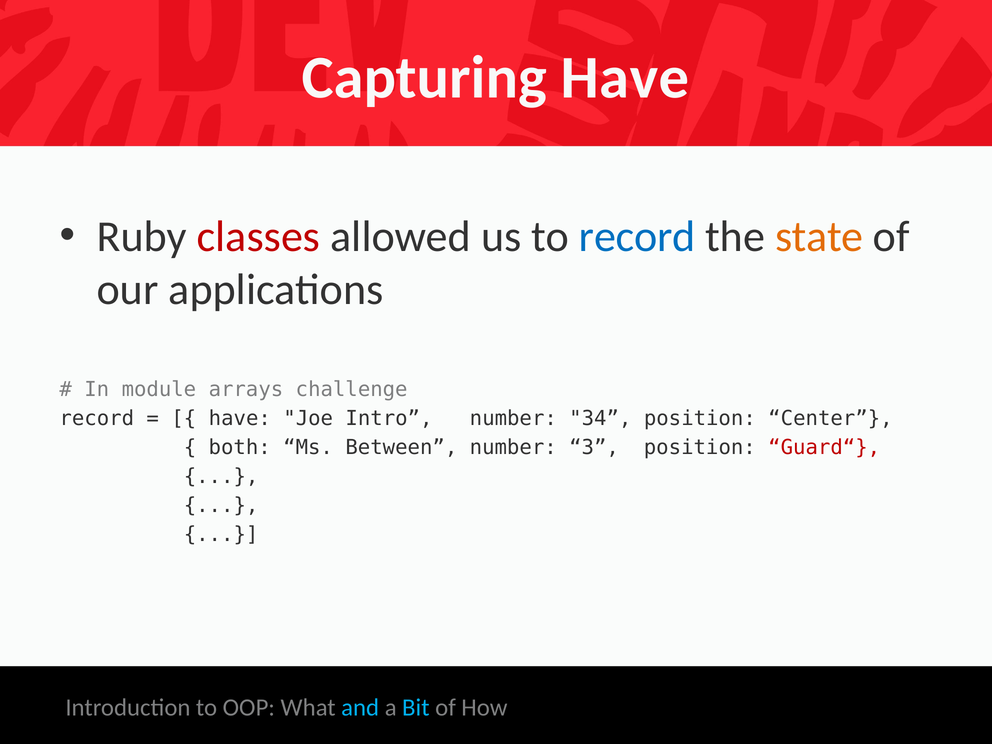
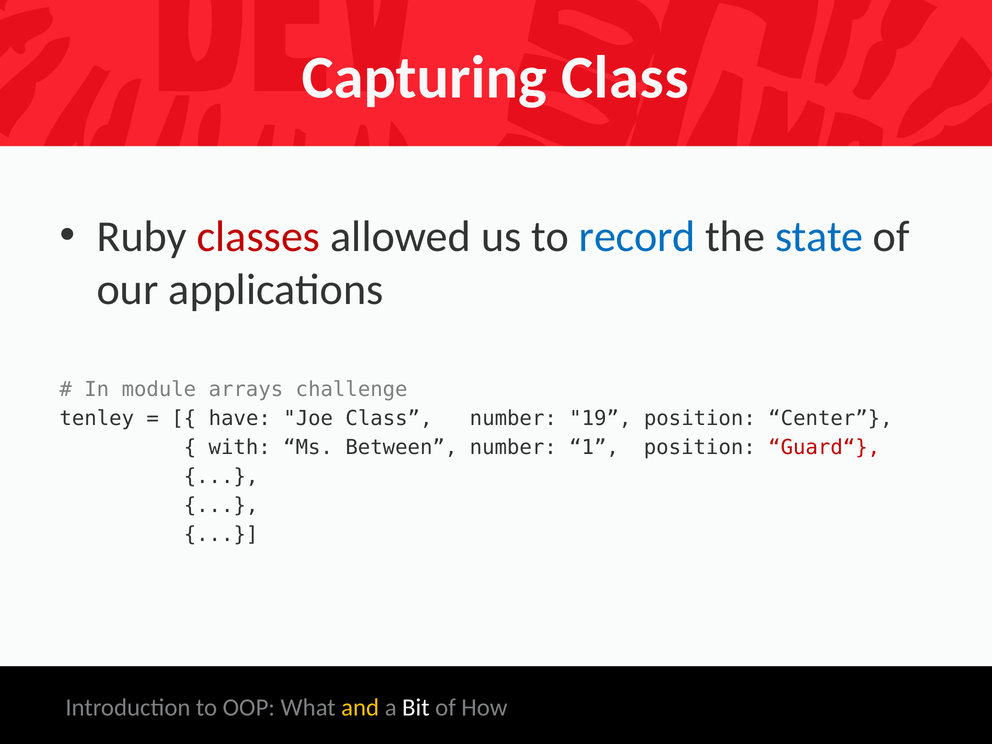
Capturing Have: Have -> Class (625, 78)
state colour: orange -> blue (819, 237)
record: record -> tenley (97, 419)
Joe Intro: Intro -> Class (389, 419)
34: 34 -> 19 (600, 419)
both: both -> with (240, 448)
3: 3 -> 1 (594, 448)
and colour: light blue -> yellow (360, 708)
Bit colour: light blue -> white (416, 708)
